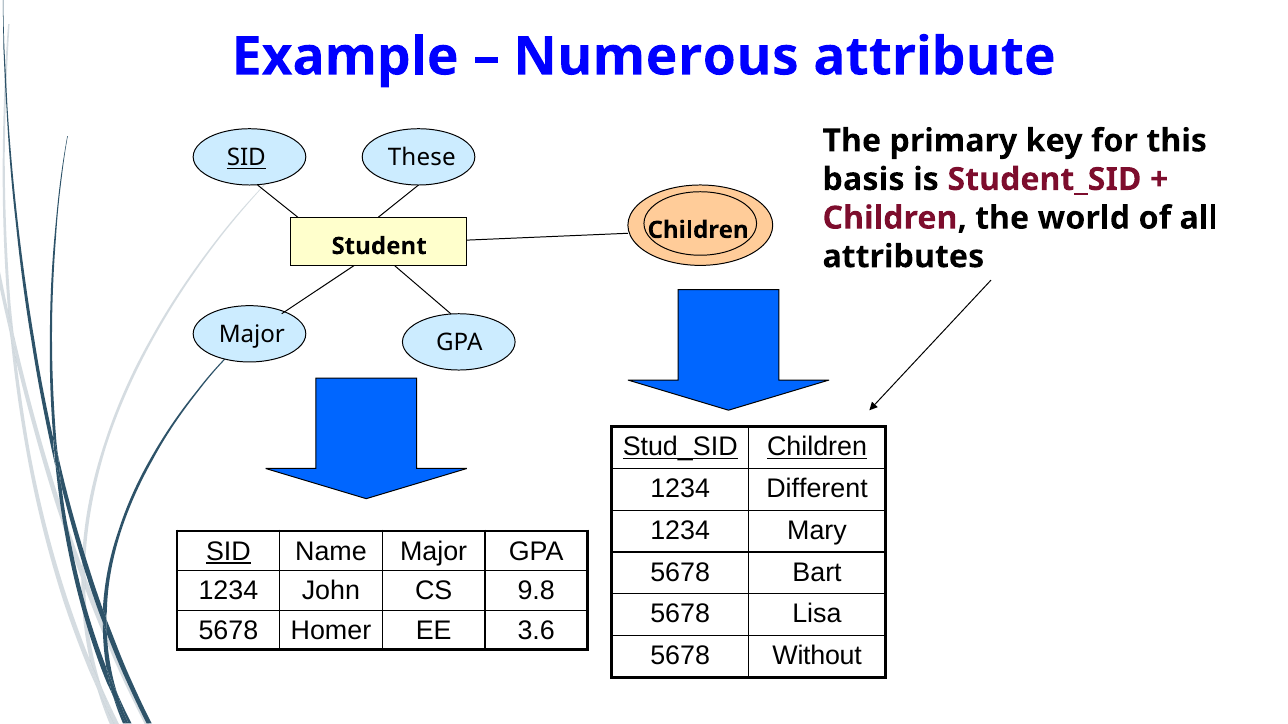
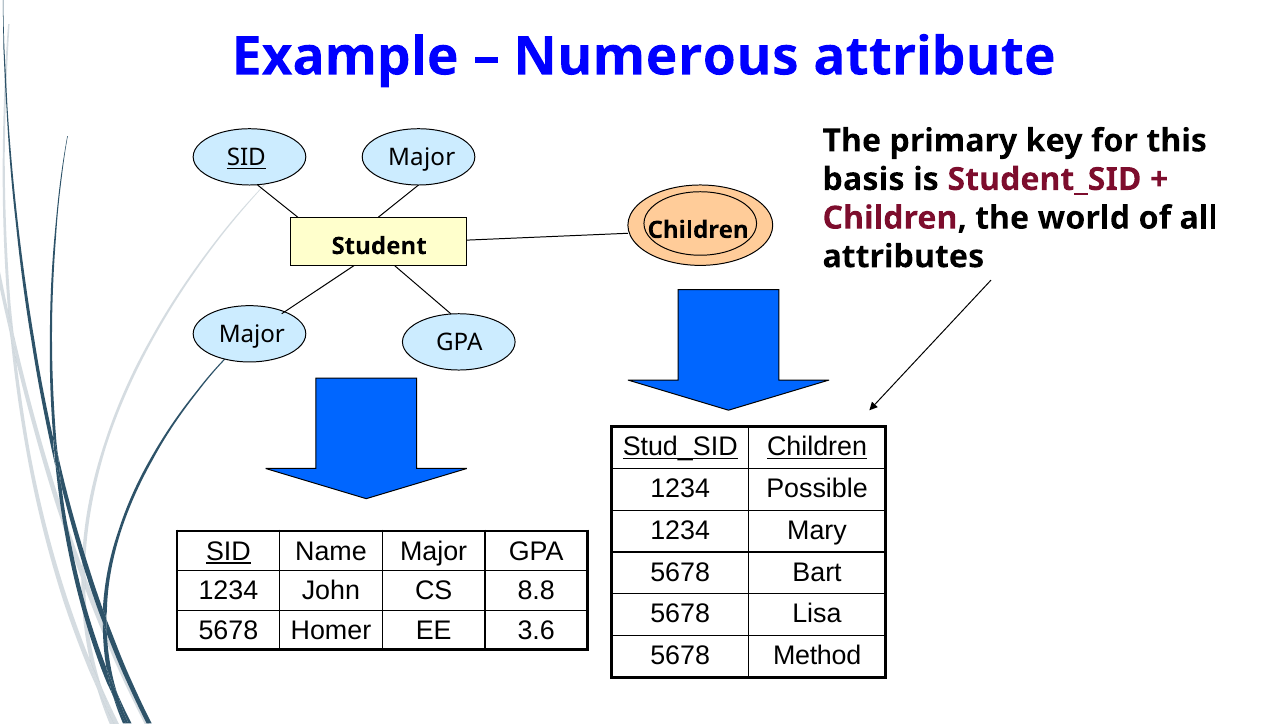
SID These: These -> Major (422, 158)
Different: Different -> Possible (817, 489)
9.8: 9.8 -> 8.8 (536, 591)
Without: Without -> Method (817, 656)
